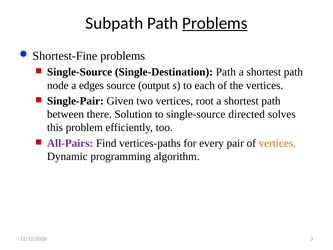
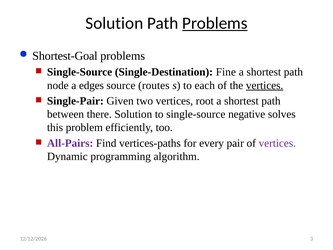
Subpath: Subpath -> Solution (114, 23)
Shortest-Fine: Shortest-Fine -> Shortest-Goal (65, 56)
Single-Destination Path: Path -> Fine (226, 72)
output: output -> routes (154, 85)
vertices underline: none -> present (265, 85)
directed: directed -> negative (247, 114)
vertices colour: orange -> purple (277, 143)
